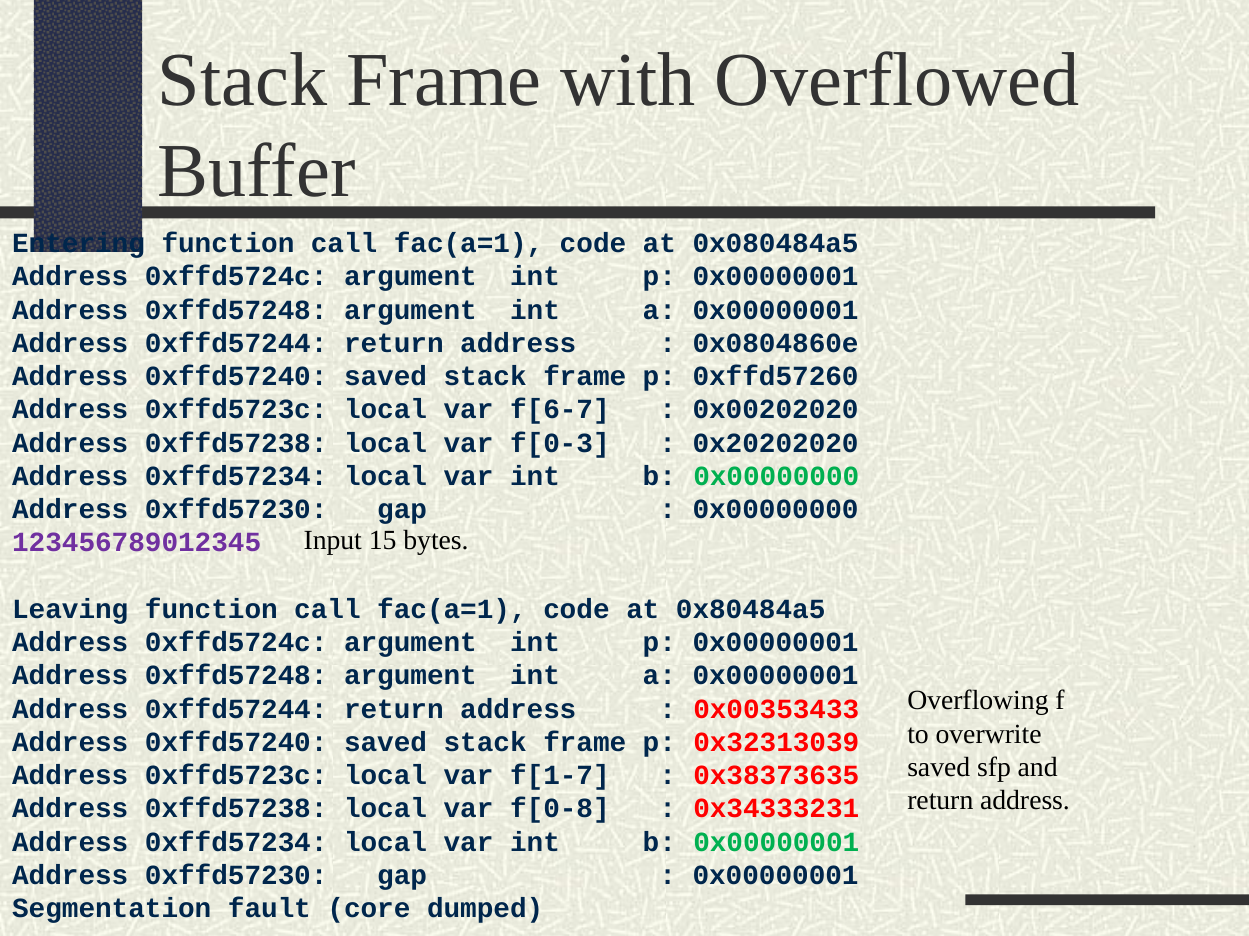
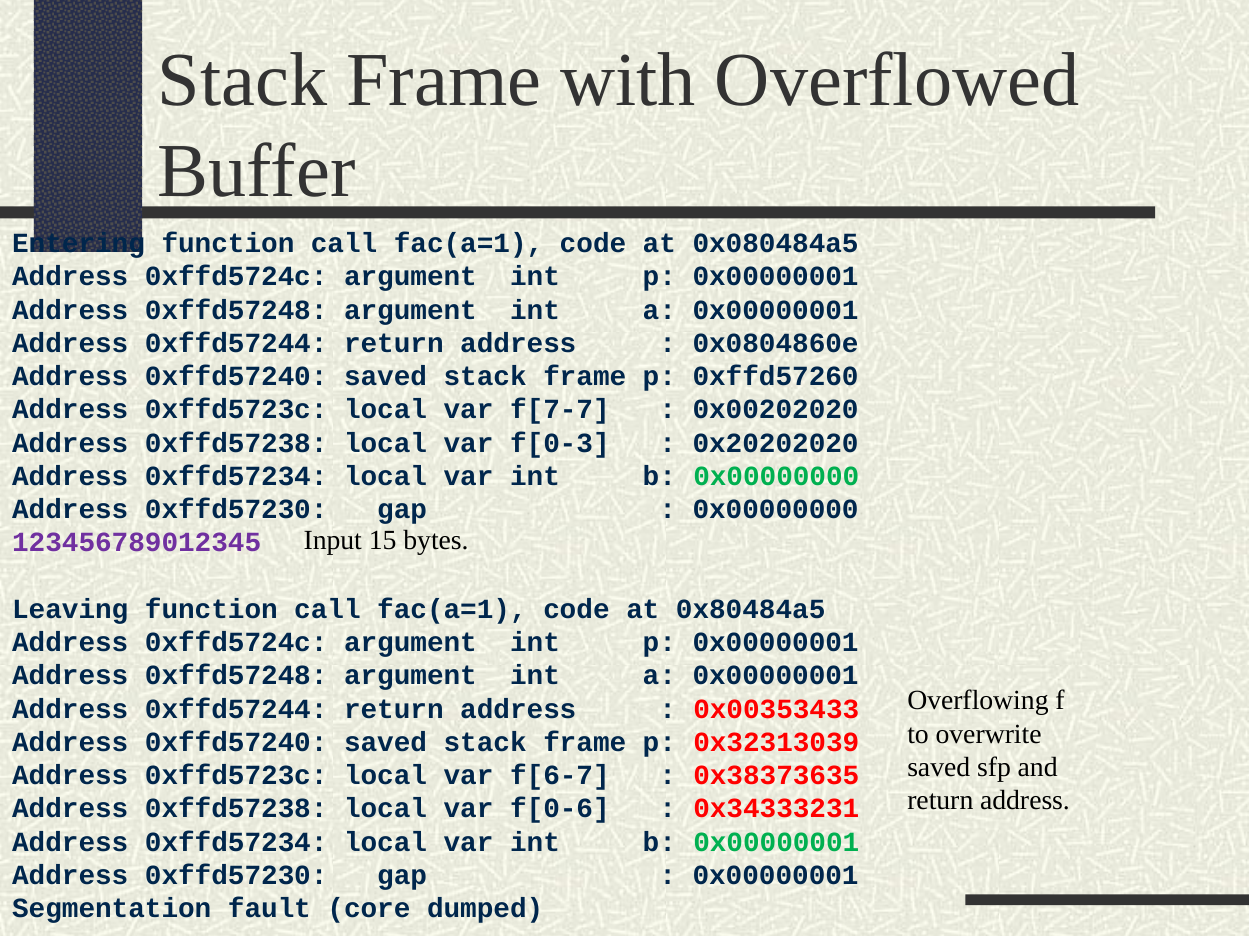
f[6-7: f[6-7 -> f[7-7 (560, 410)
f[1-7: f[1-7 -> f[6-7 (560, 776)
f[0-8: f[0-8 -> f[0-6 (560, 809)
